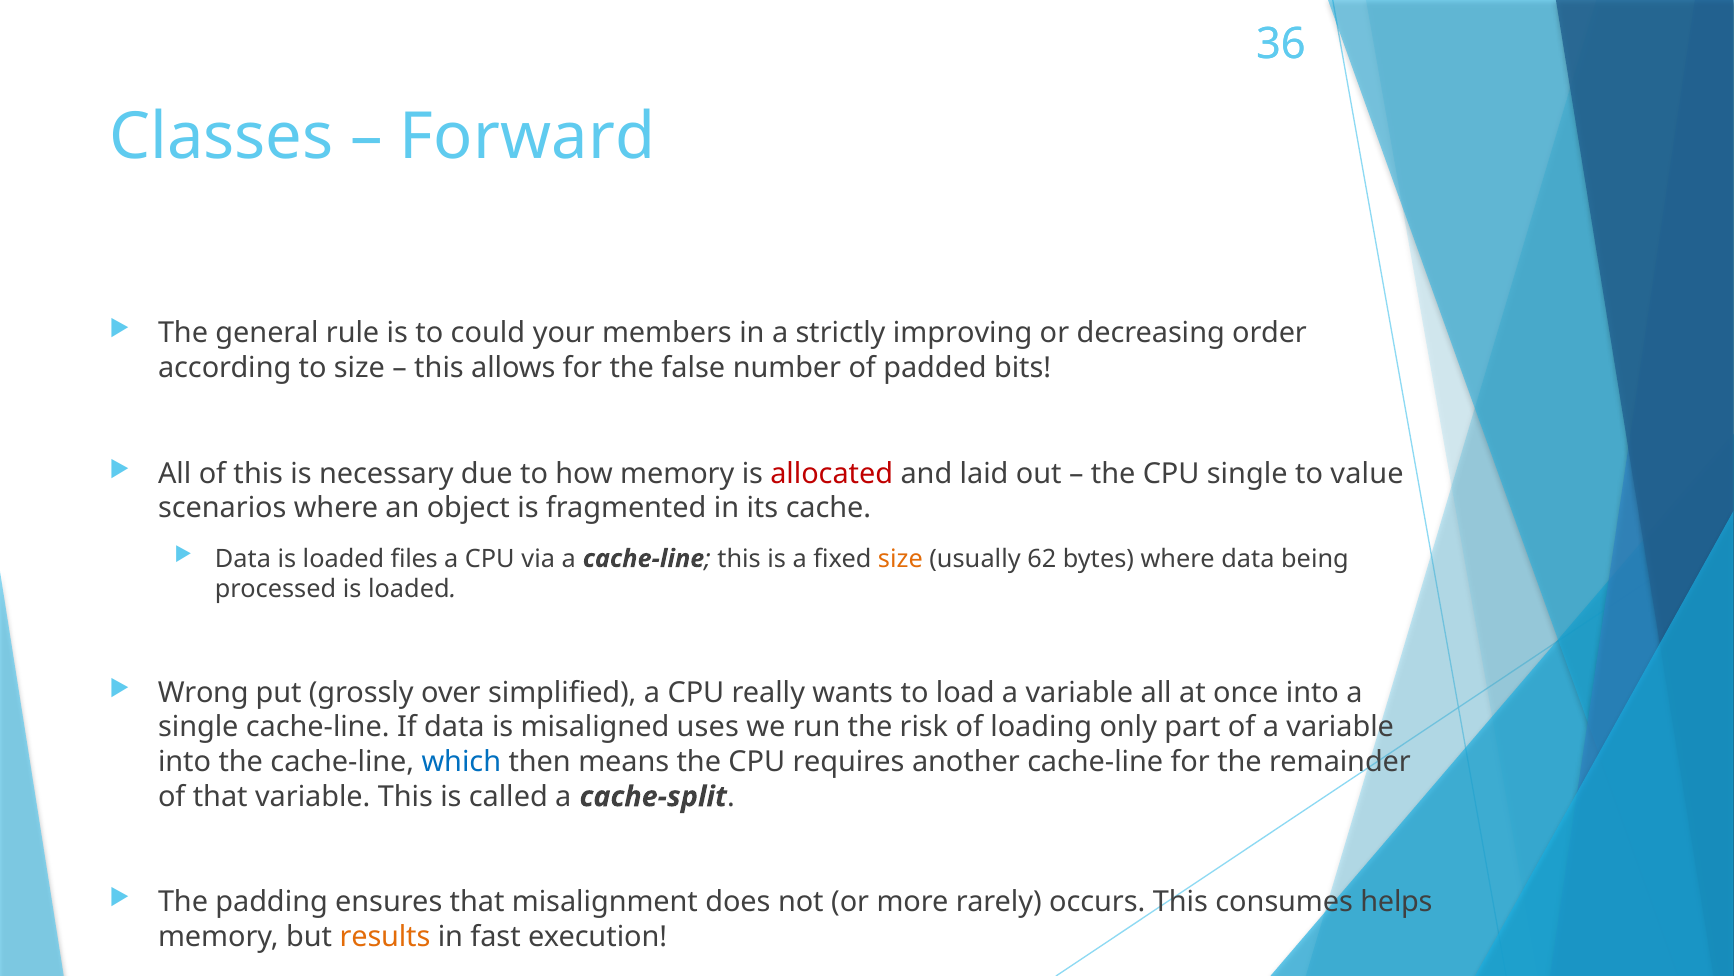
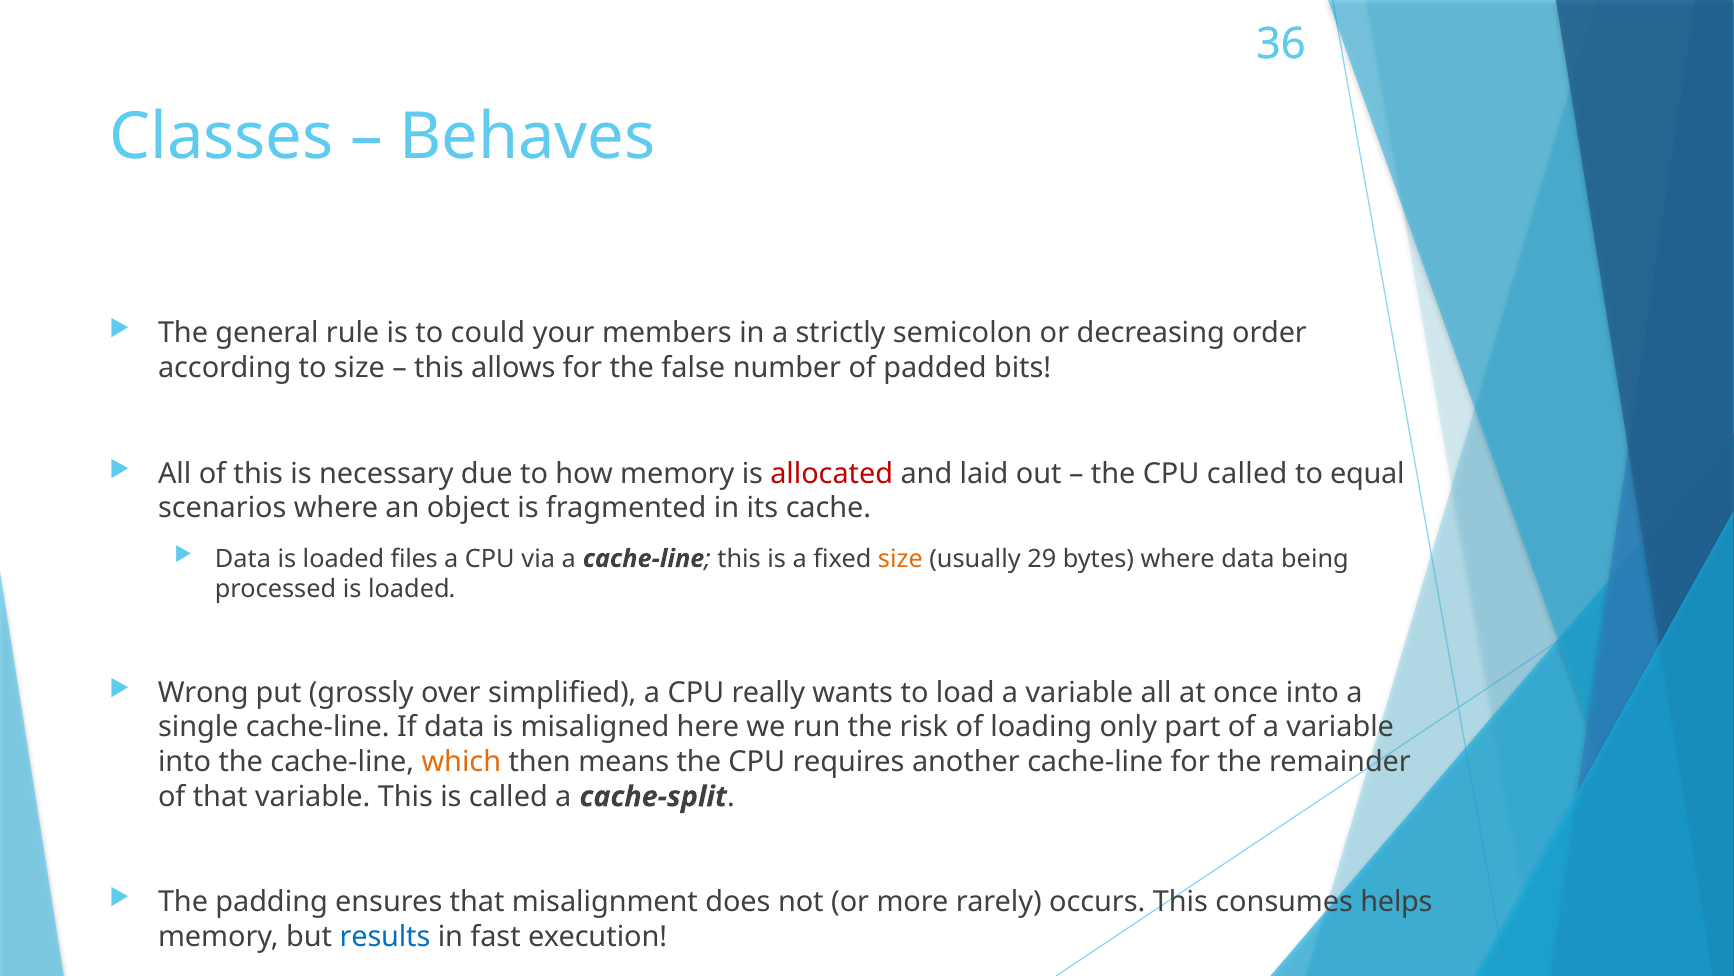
Forward: Forward -> Behaves (528, 137)
improving: improving -> semicolon (963, 333)
CPU single: single -> called (1247, 473)
value: value -> equal (1367, 473)
62: 62 -> 29 (1042, 558)
uses: uses -> here (708, 727)
which colour: blue -> orange (461, 762)
results colour: orange -> blue (385, 936)
